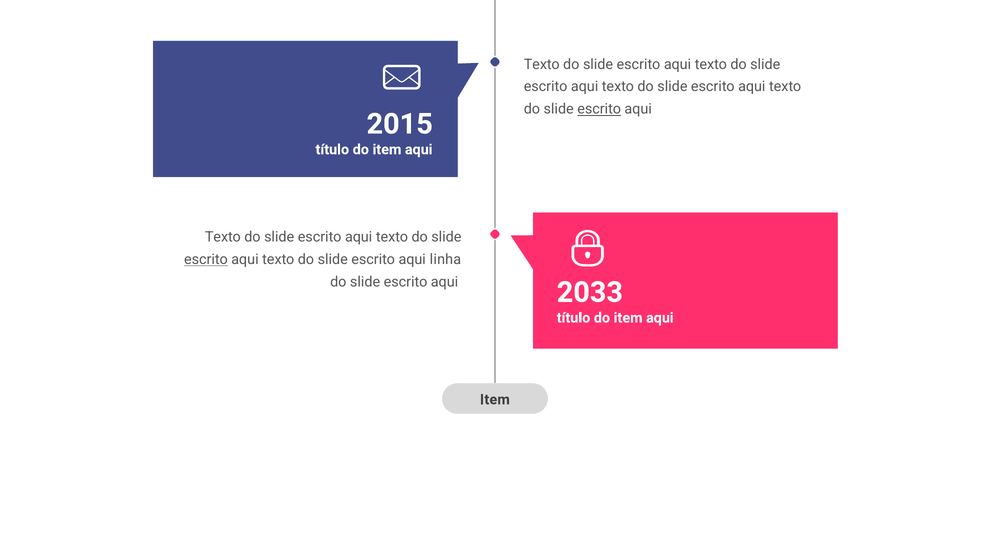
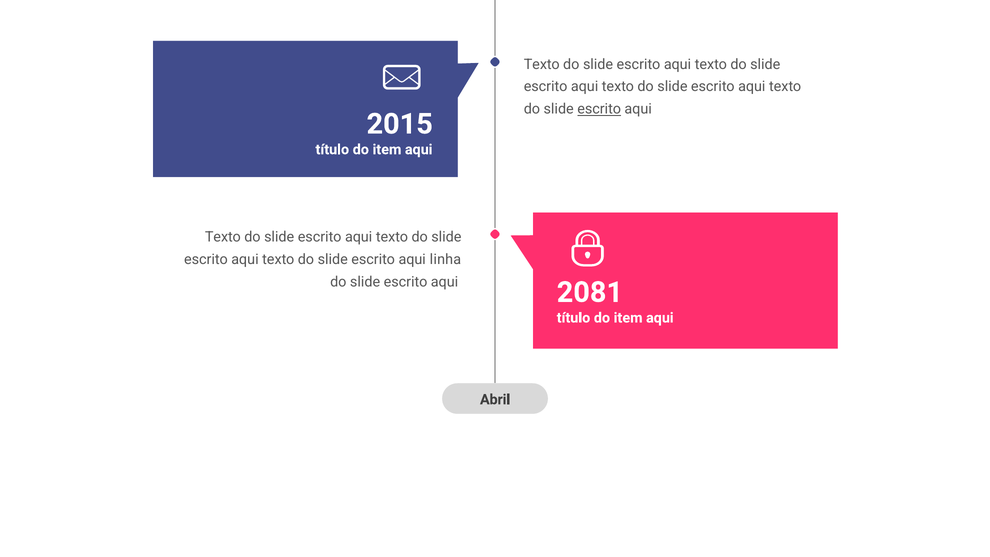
escrito underline: present -> none (206, 259)
2033: 2033 -> 2081 (590, 292)
Item: Item -> Abril (495, 399)
